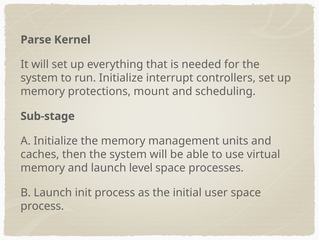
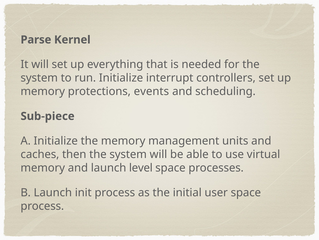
mount: mount -> events (151, 91)
Sub-stage: Sub-stage -> Sub-piece (48, 116)
